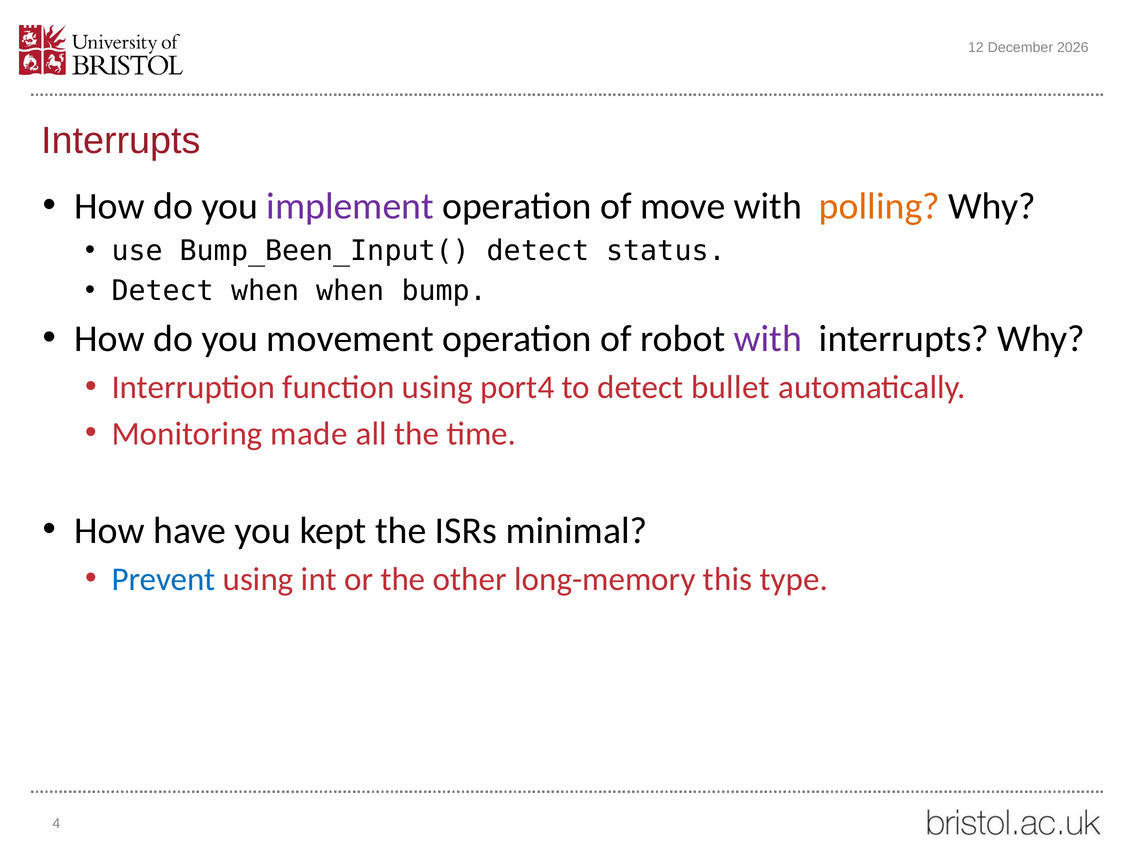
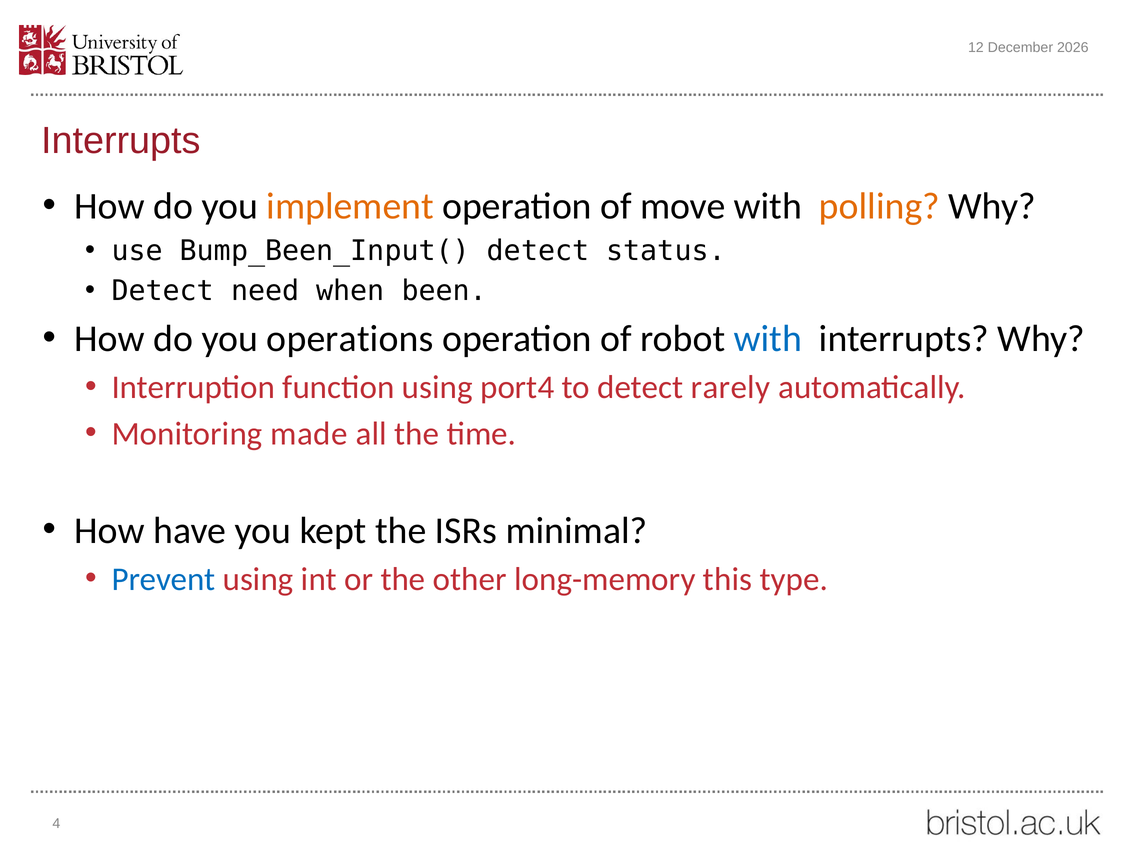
implement colour: purple -> orange (350, 206)
Detect when: when -> need (265, 291)
bump: bump -> been (444, 291)
movement: movement -> operations (350, 338)
with colour: purple -> blue (768, 338)
bullet: bullet -> rarely (731, 387)
